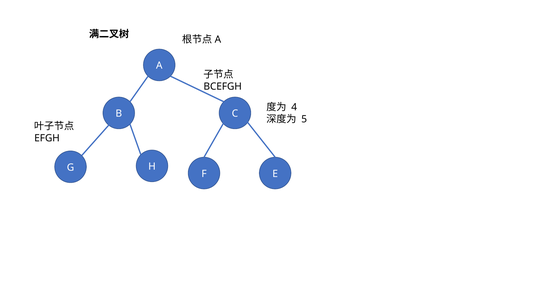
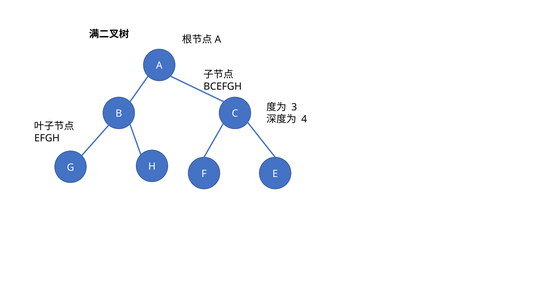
4: 4 -> 3 (294, 107)
5: 5 -> 4 (304, 119)
